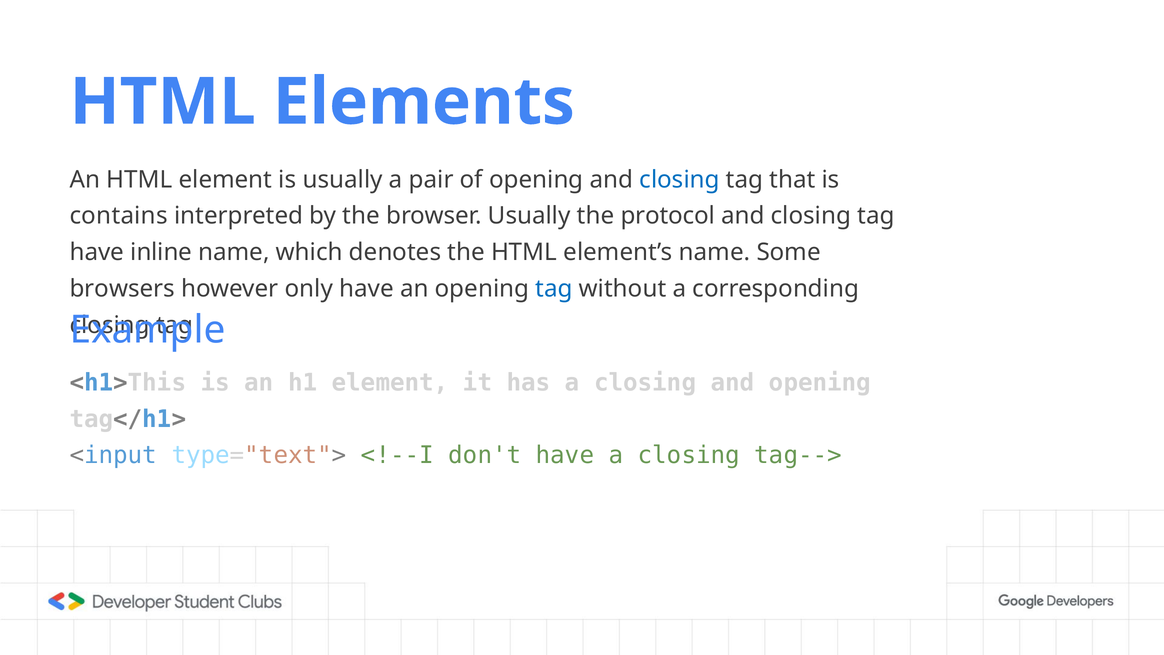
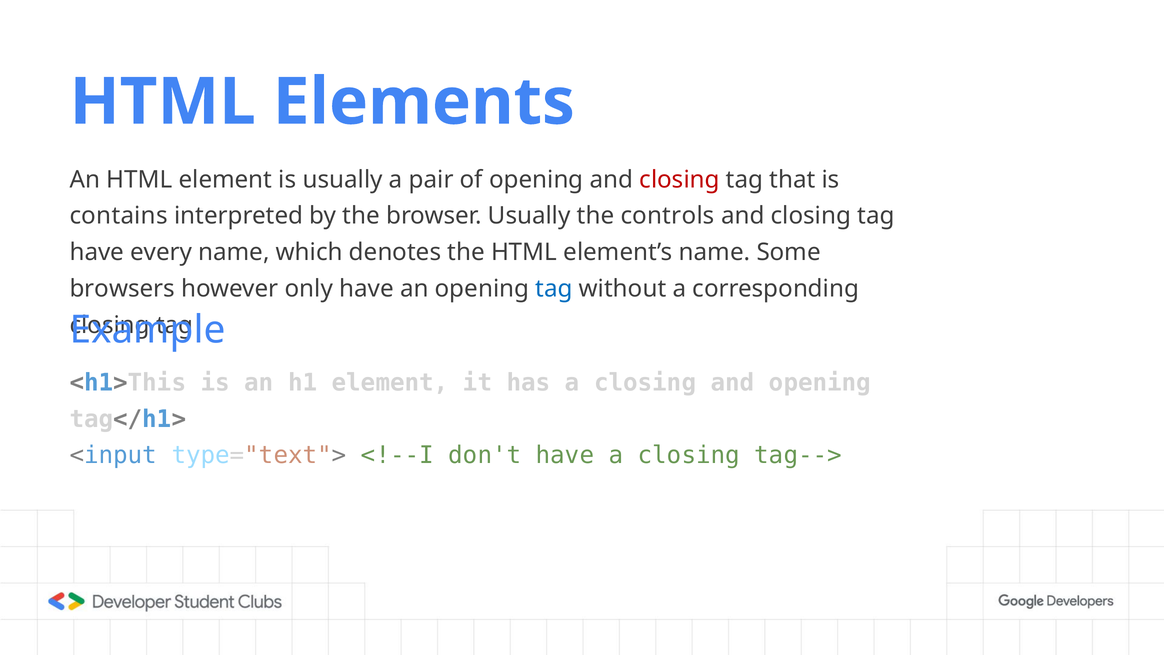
closing colour: blue -> red (680, 179)
protocol: protocol -> controls (668, 216)
inline: inline -> every (161, 252)
